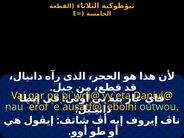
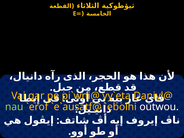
outwou colour: light green -> white (159, 107)
